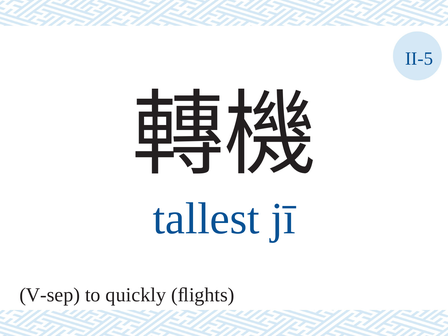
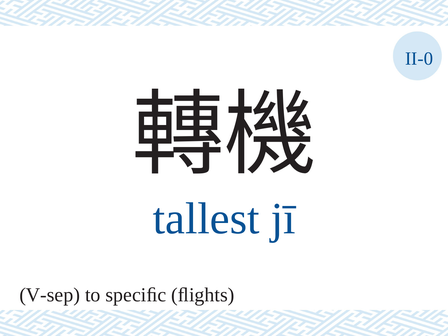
II-5: II-5 -> II-0 (419, 59)
quickly: quickly -> speciﬁc (136, 295)
